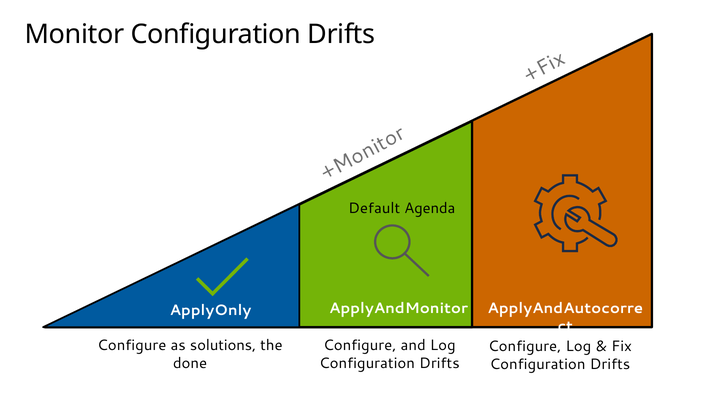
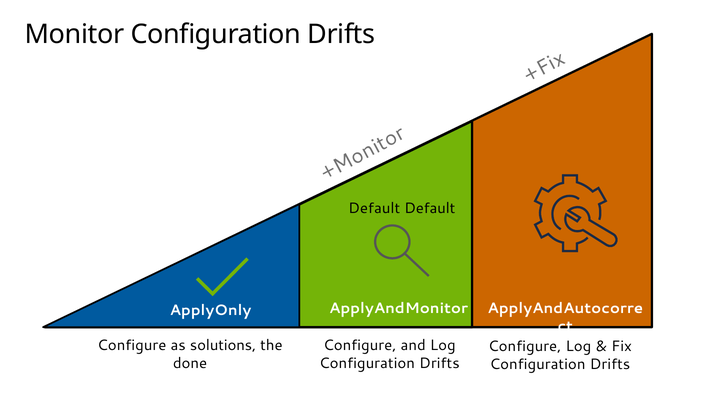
Default Agenda: Agenda -> Default (430, 208)
